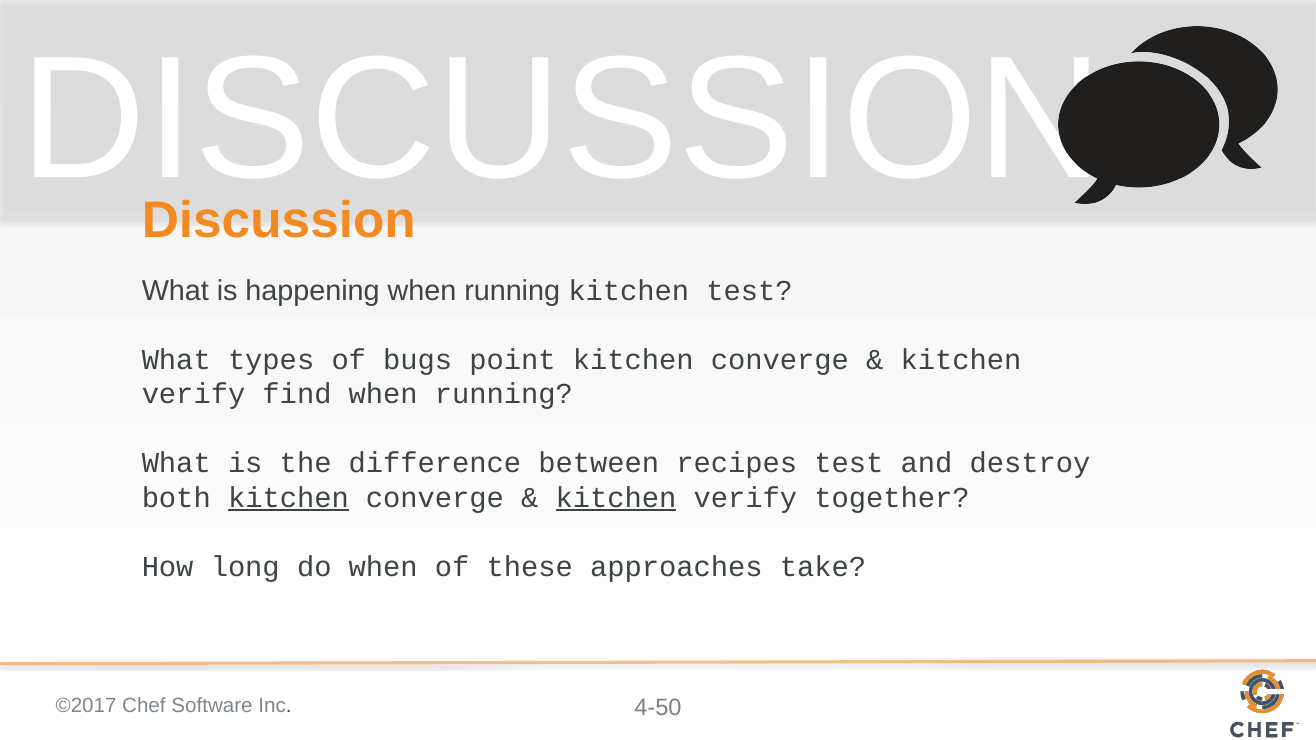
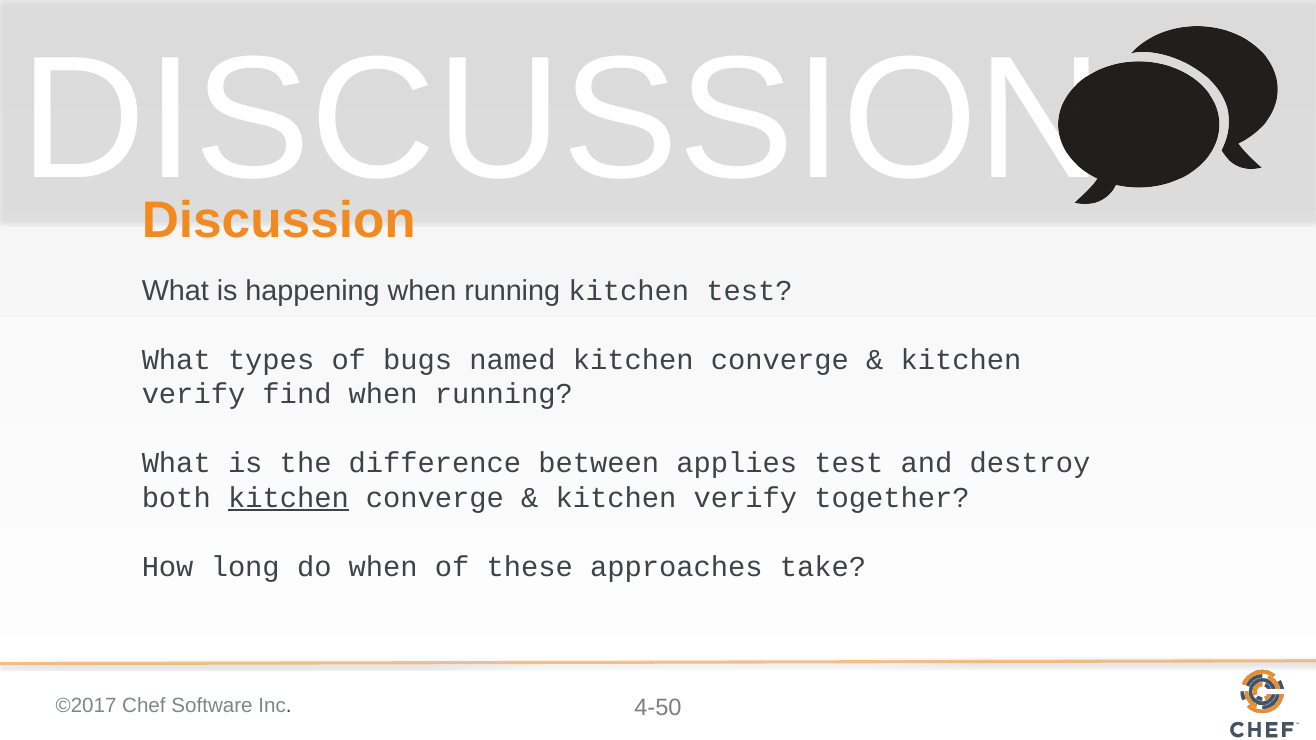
point: point -> named (513, 360)
recipes: recipes -> applies (737, 463)
kitchen underline: present -> none (616, 498)
